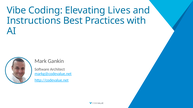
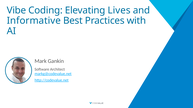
Instructions: Instructions -> Informative (34, 21)
